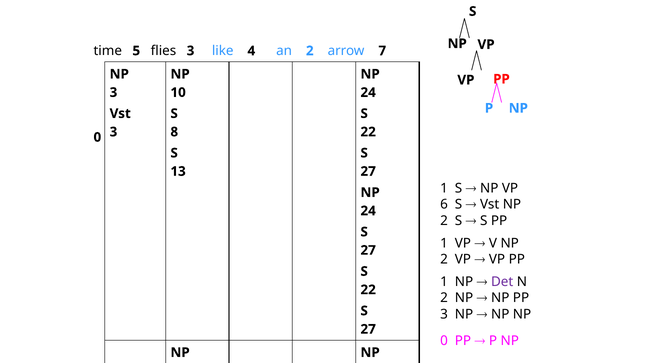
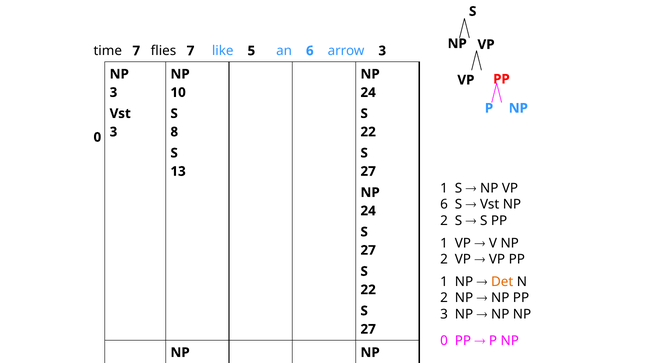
time 5: 5 -> 7 (136, 51)
flies 3: 3 -> 7 (191, 51)
like 4: 4 -> 5 (251, 51)
an 2: 2 -> 6 (310, 51)
arrow 7: 7 -> 3 (382, 51)
Det colour: purple -> orange (502, 282)
